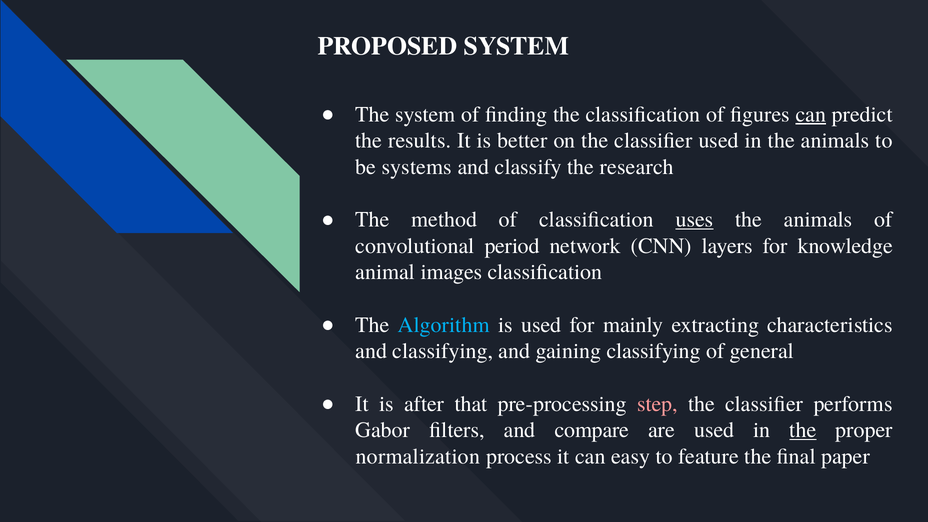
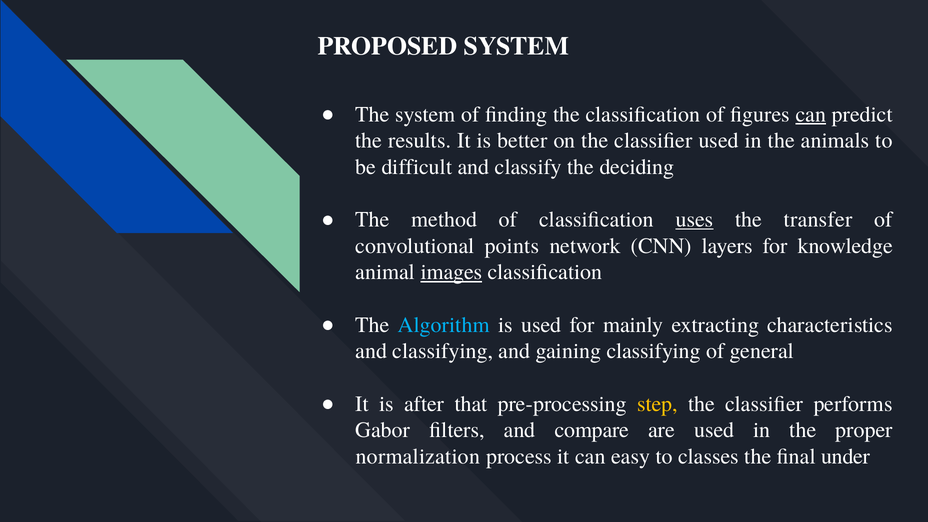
systems: systems -> difficult (417, 167)
research: research -> deciding (637, 167)
animals: animals -> transfer (818, 220)
period: period -> points (512, 246)
images underline: none -> present (451, 272)
step colour: pink -> yellow (658, 404)
the underline: present -> none (803, 430)
feature: feature -> classes (709, 456)
paper: paper -> under (846, 456)
